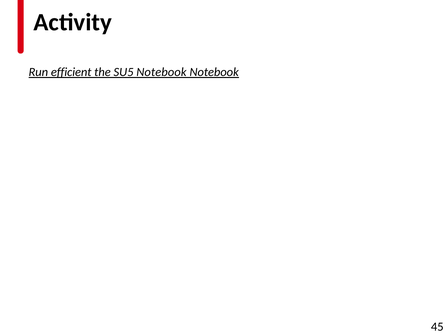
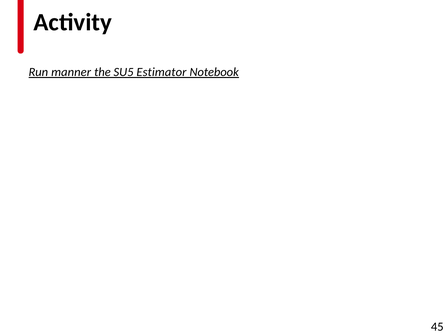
efficient: efficient -> manner (71, 72)
SU5 Notebook: Notebook -> Estimator (161, 72)
